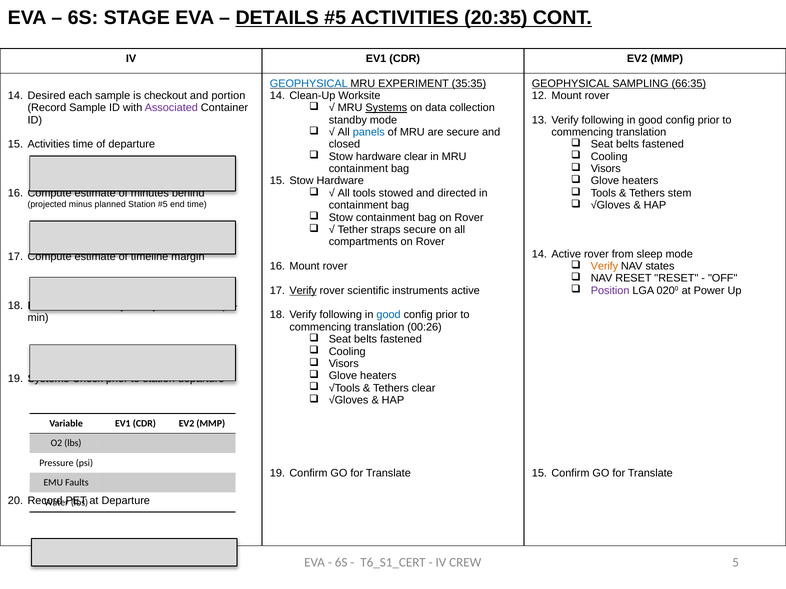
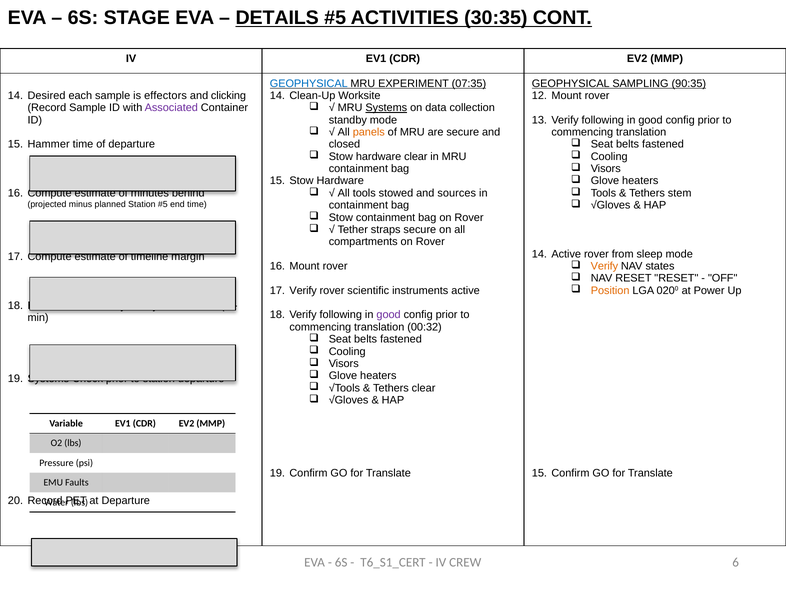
20:35: 20:35 -> 30:35 (496, 18)
35:35: 35:35 -> 07:35 (469, 84)
66:35: 66:35 -> 90:35 (689, 84)
checkout: checkout -> effectors (166, 96)
portion: portion -> clicking (229, 96)
panels colour: blue -> orange (369, 132)
Activities: Activities -> Hammer (49, 144)
directed: directed -> sources (457, 193)
Position colour: purple -> orange (610, 291)
Verify underline: present -> none (303, 291)
good colour: blue -> purple (389, 315)
00:26: 00:26 -> 00:32 (425, 327)
5: 5 -> 6 (736, 563)
